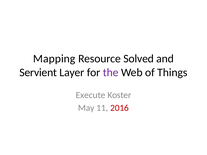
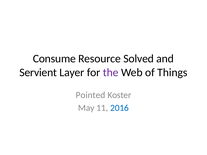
Mapping: Mapping -> Consume (54, 59)
Execute: Execute -> Pointed (91, 95)
2016 colour: red -> blue (119, 108)
